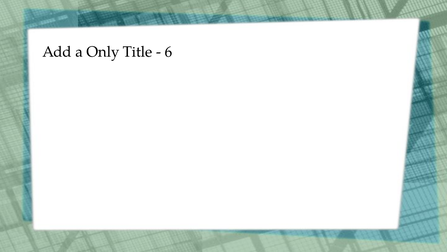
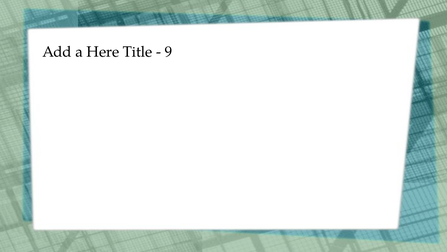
Only: Only -> Here (103, 52)
6: 6 -> 9 (168, 52)
